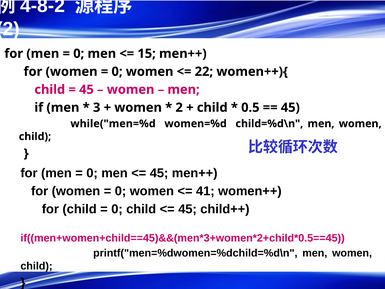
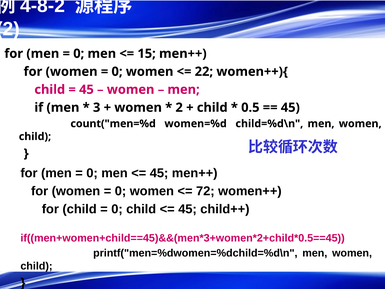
while("men=%d: while("men=%d -> count("men=%d (113, 124)
41: 41 -> 72 (205, 191)
